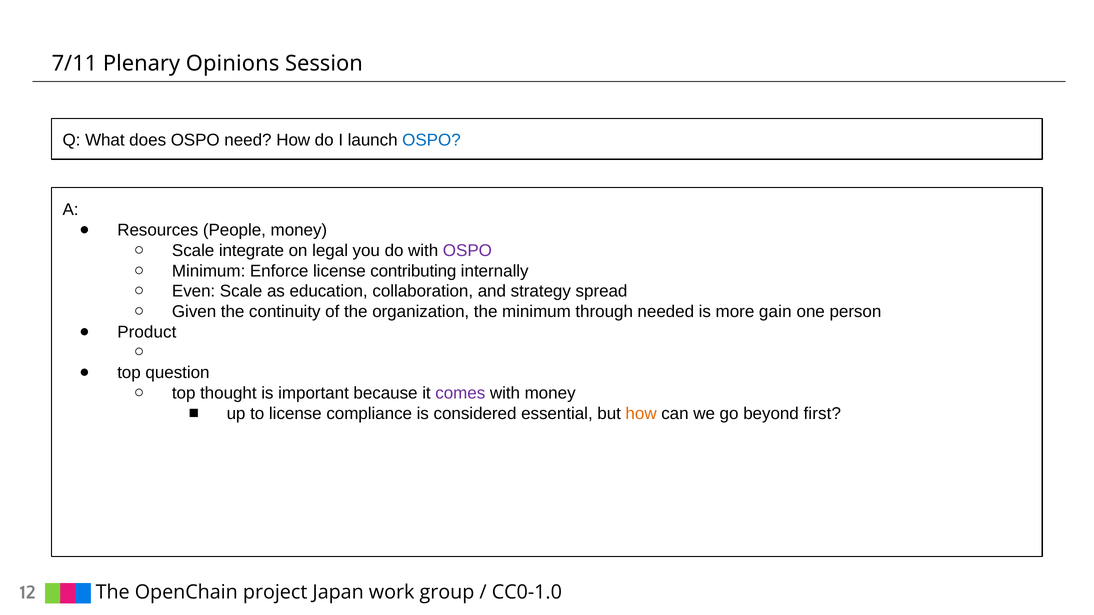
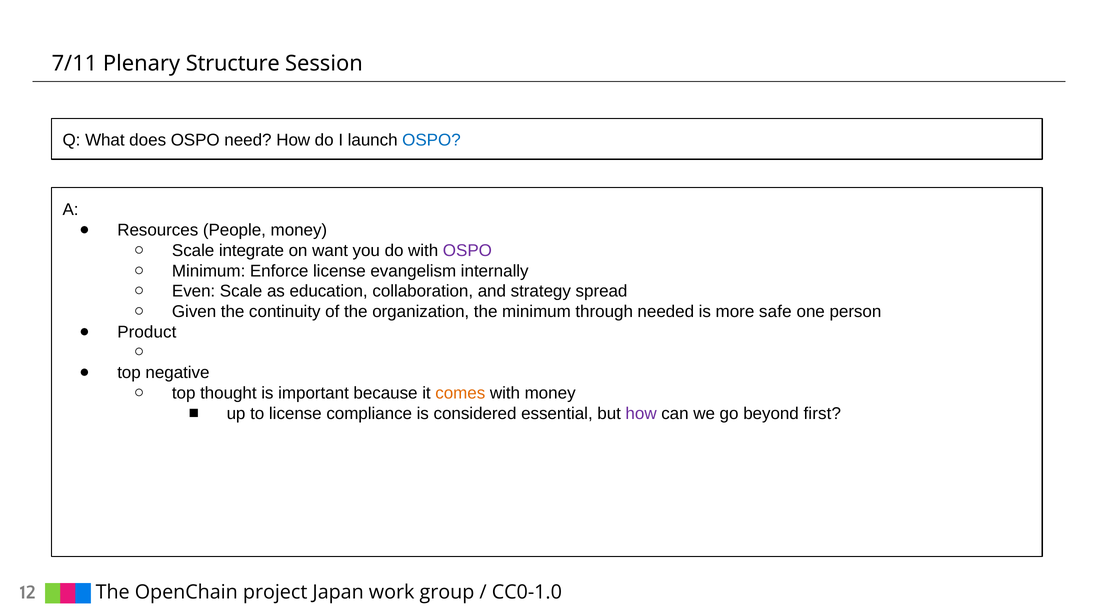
Opinions: Opinions -> Structure (233, 64)
legal: legal -> want (330, 251)
contributing: contributing -> evangelism (413, 271)
gain: gain -> safe (775, 312)
question: question -> negative (178, 373)
comes colour: purple -> orange (460, 393)
how colour: orange -> purple (641, 414)
